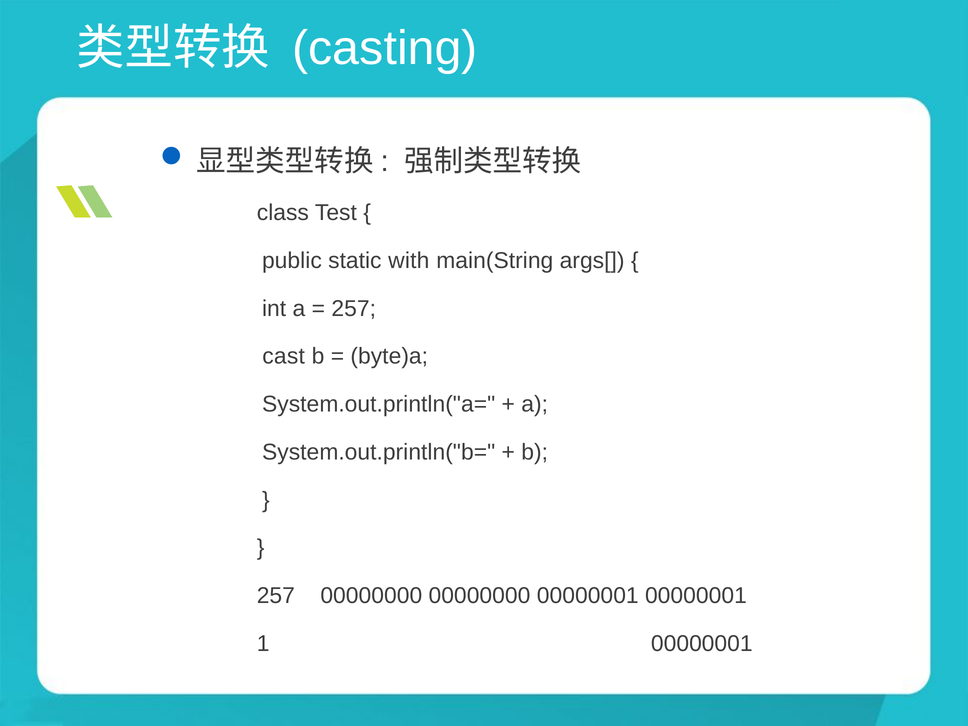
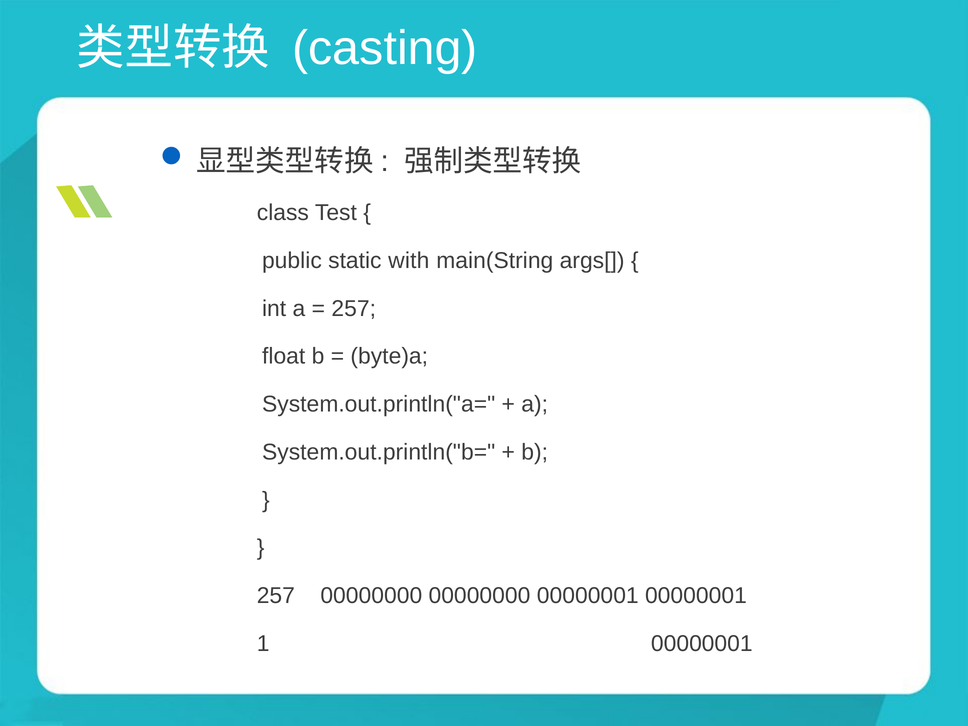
cast: cast -> float (284, 356)
